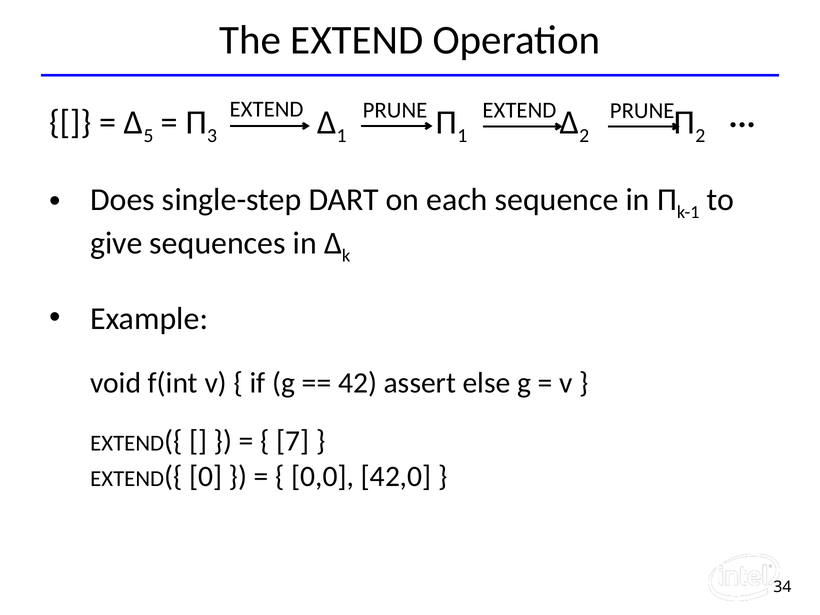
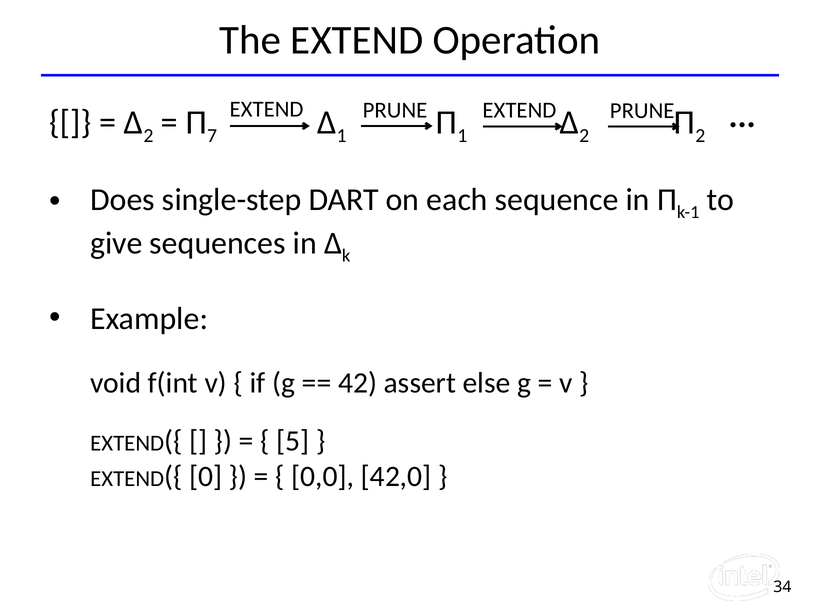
5: 5 -> 2 (148, 136)
3: 3 -> 7 (212, 136)
7: 7 -> 5 (293, 441)
